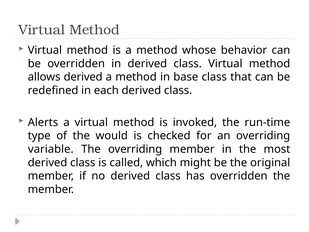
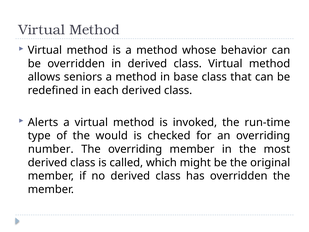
allows derived: derived -> seniors (83, 77)
variable: variable -> number (51, 149)
